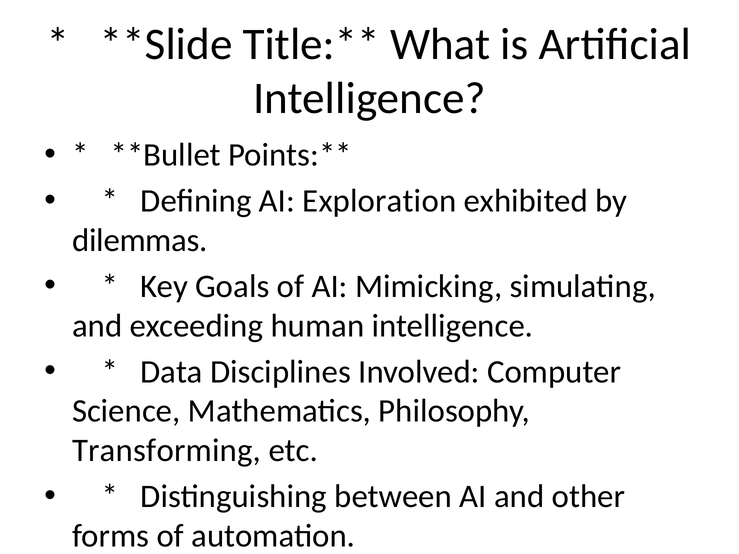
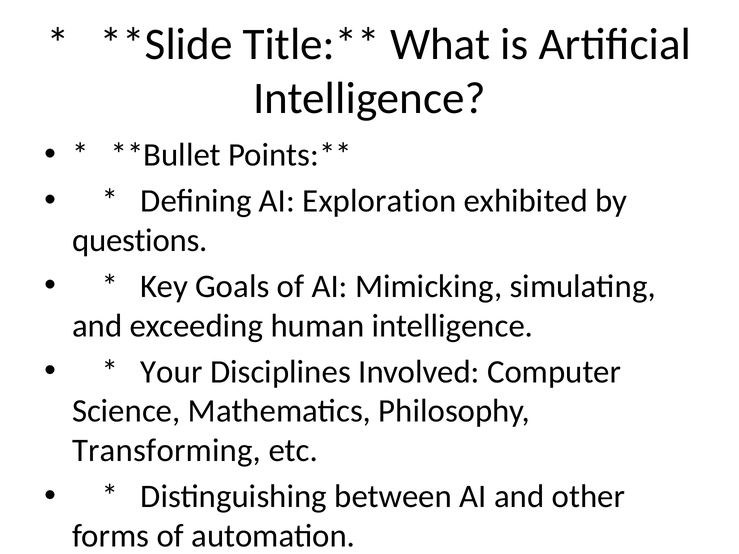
dilemmas: dilemmas -> questions (140, 240)
Data: Data -> Your (171, 372)
